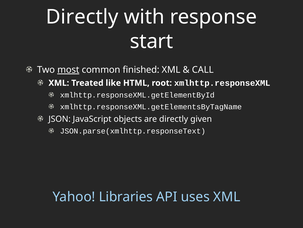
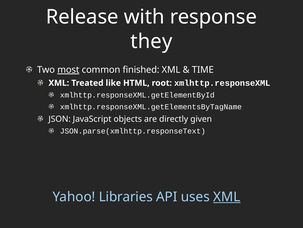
Directly: Directly -> Release (82, 17)
start: start -> they (151, 41)
CALL: CALL -> TIME (203, 70)
XML underline: none -> present (227, 196)
